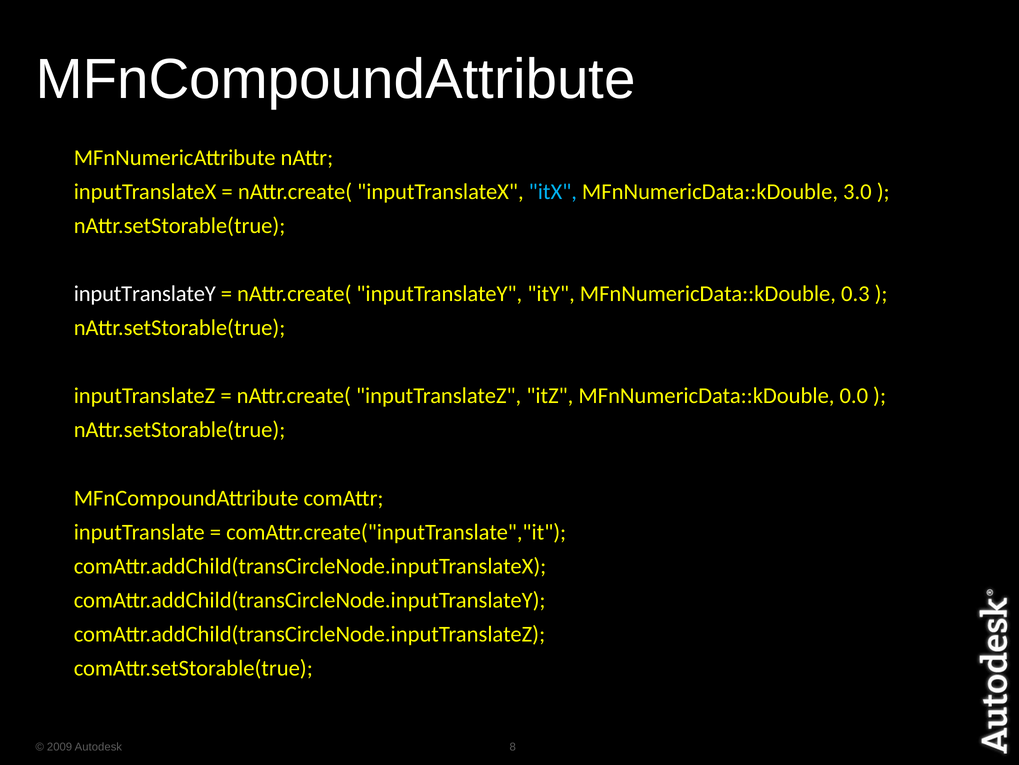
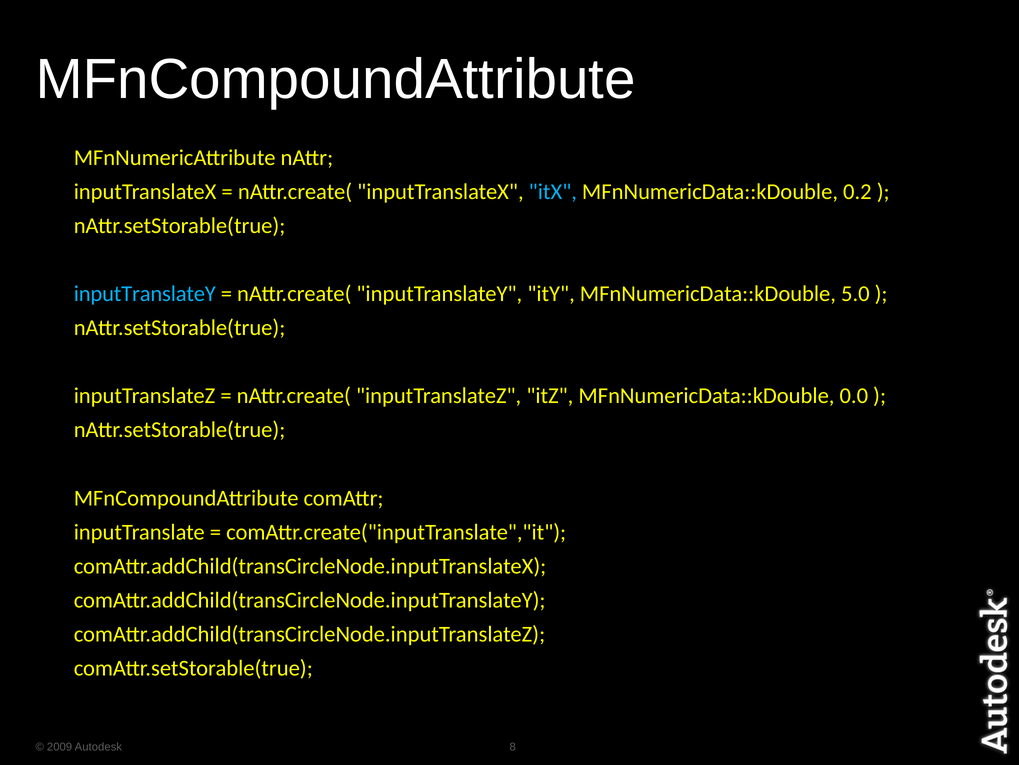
3.0: 3.0 -> 0.2 (857, 192)
inputTranslateY colour: white -> light blue (145, 294)
0.3: 0.3 -> 5.0 (855, 294)
